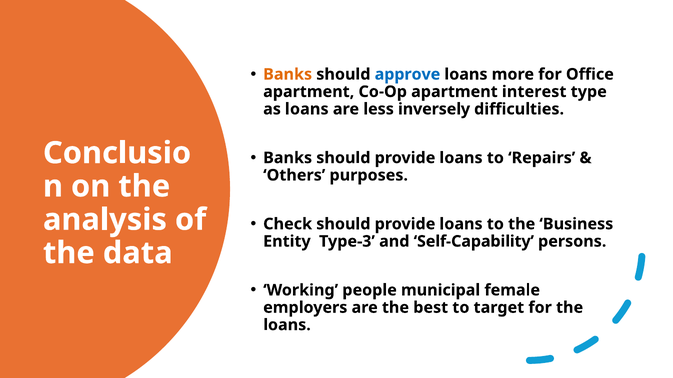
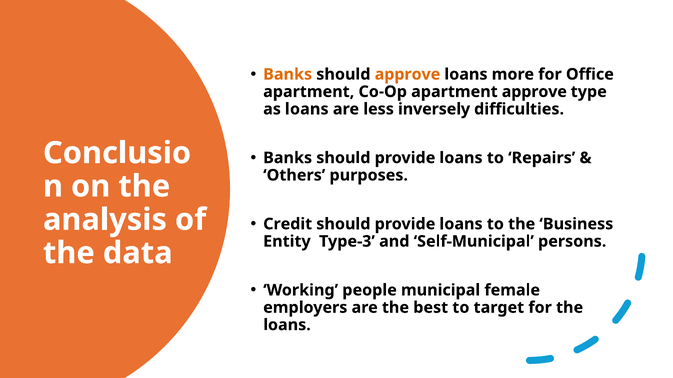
approve colour: blue -> orange (407, 74)
apartment interest: interest -> approve (534, 92)
Check: Check -> Credit (288, 224)
Self-Capability: Self-Capability -> Self-Municipal (474, 242)
